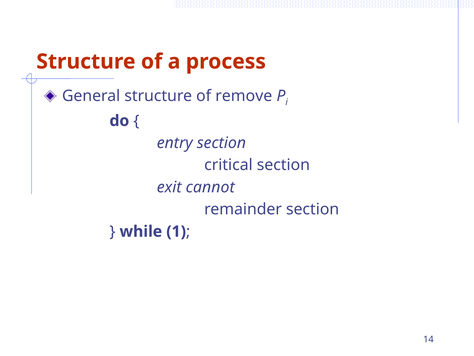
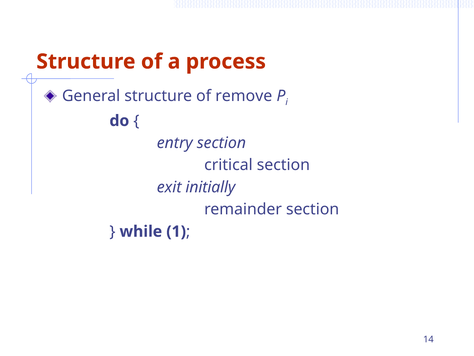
cannot: cannot -> initially (210, 187)
